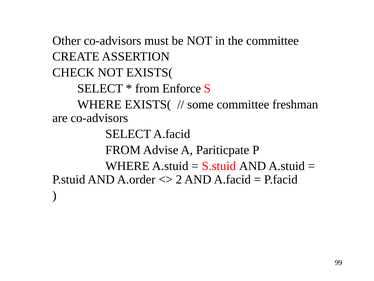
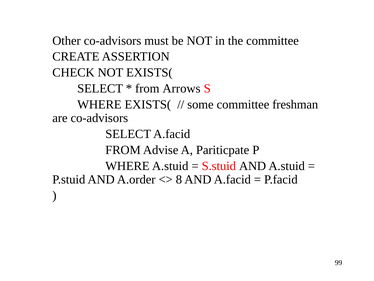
Enforce: Enforce -> Arrows (182, 88)
2: 2 -> 8 (179, 179)
